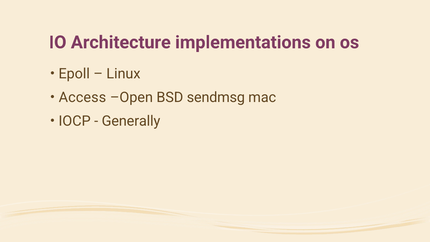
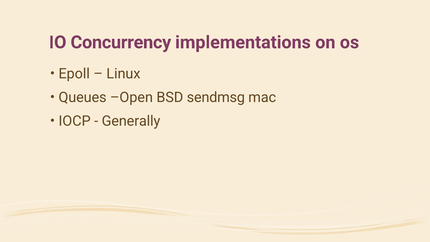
Architecture: Architecture -> Concurrency (121, 42)
Access: Access -> Queues (83, 97)
